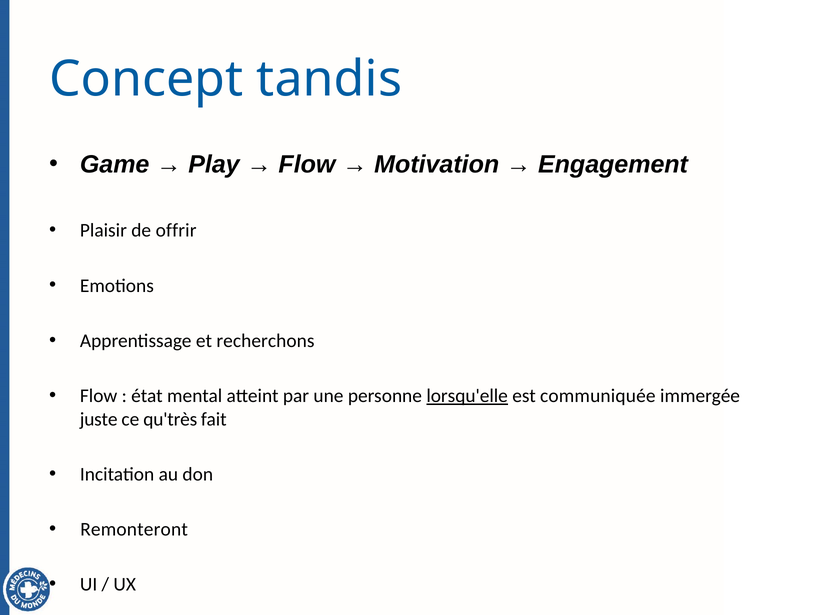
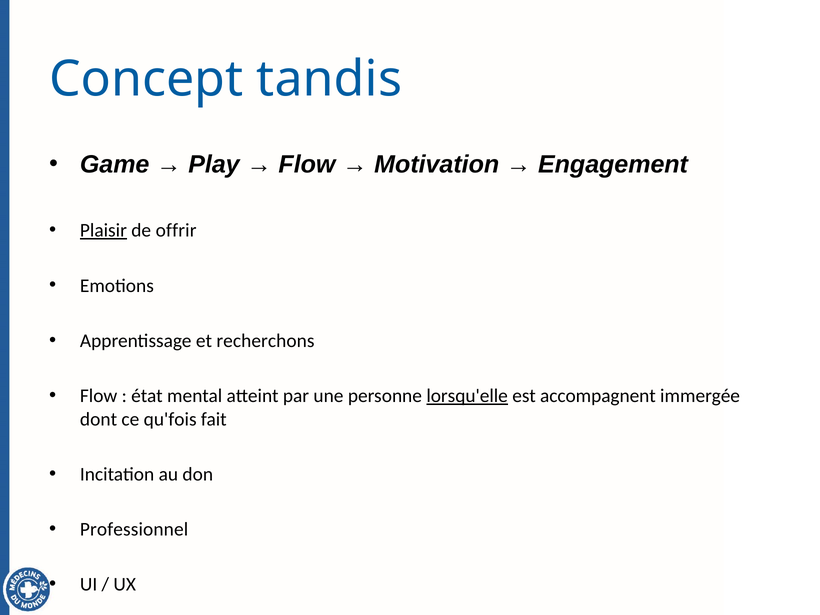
Plaisir underline: none -> present (103, 230)
communiquée: communiquée -> accompagnent (598, 396)
juste: juste -> dont (99, 419)
qu'très: qu'très -> qu'fois (170, 419)
Remonteront: Remonteront -> Professionnel (134, 529)
